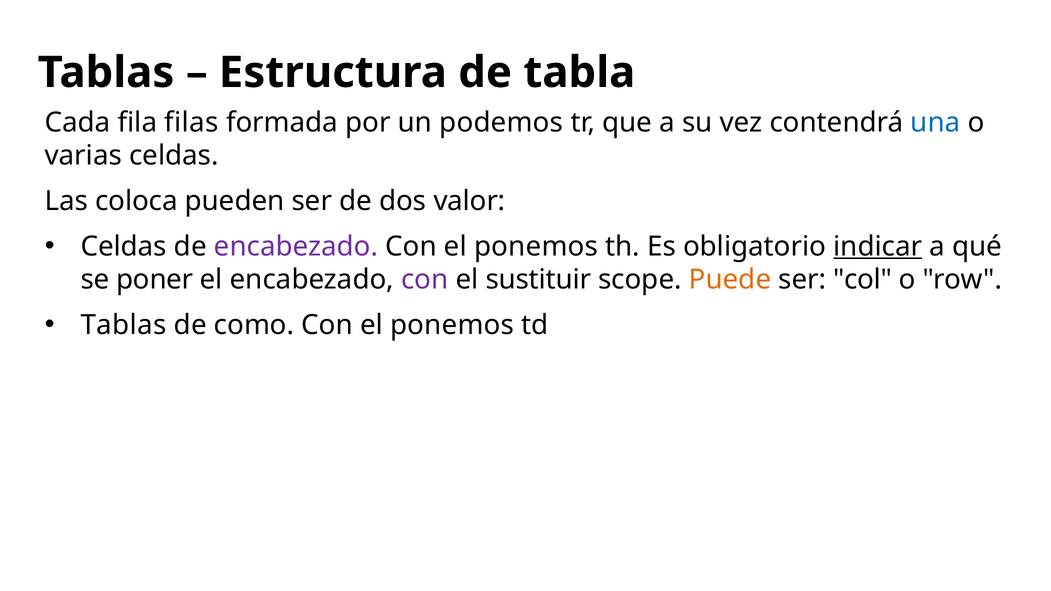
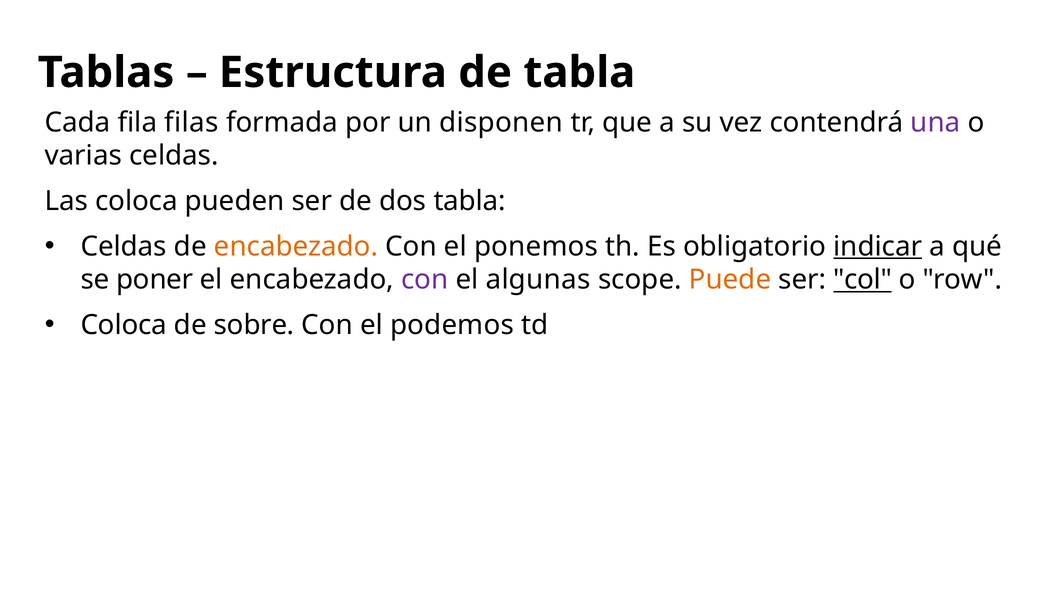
podemos: podemos -> disponen (501, 122)
una colour: blue -> purple (935, 122)
dos valor: valor -> tabla (469, 201)
encabezado colour: purple -> orange (296, 246)
sustituir: sustituir -> algunas (538, 280)
col underline: none -> present (863, 280)
Tablas: Tablas -> Coloca (124, 325)
como: como -> sobre (254, 325)
ponemos: ponemos -> podemos (452, 325)
